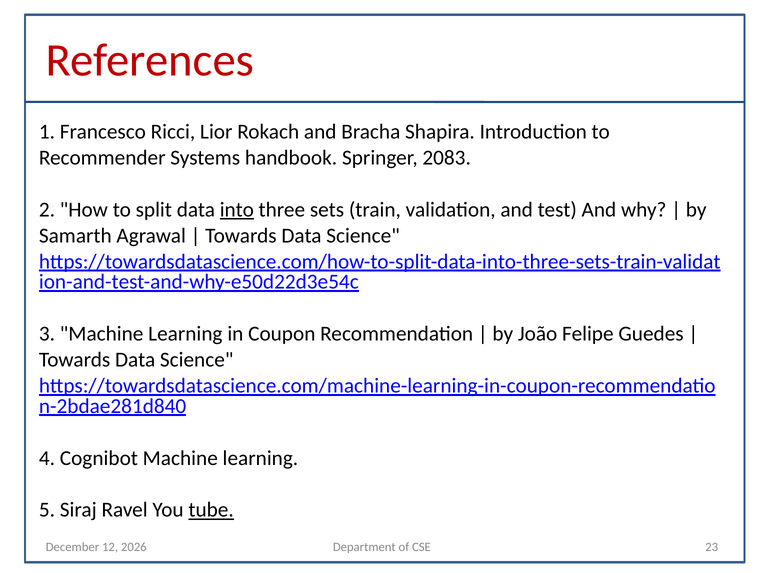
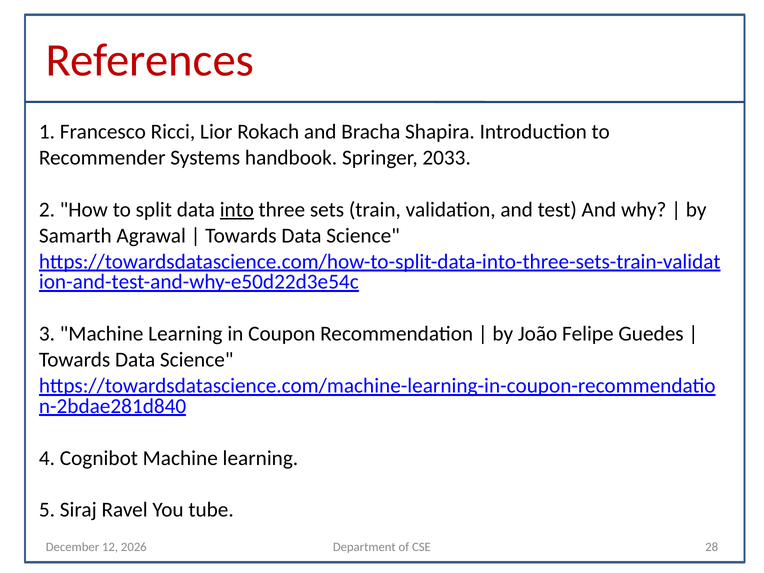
2083: 2083 -> 2033 (447, 158)
tube underline: present -> none (211, 510)
23: 23 -> 28 (712, 547)
